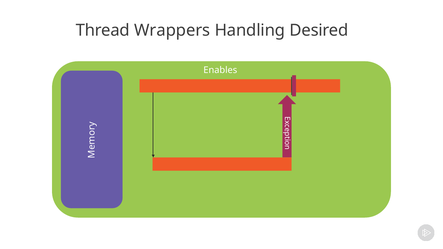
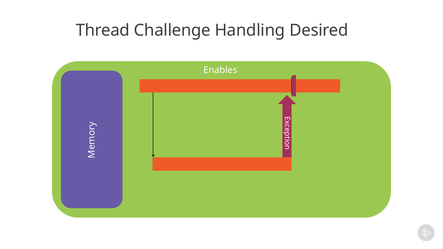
Wrappers: Wrappers -> Challenge (172, 30)
